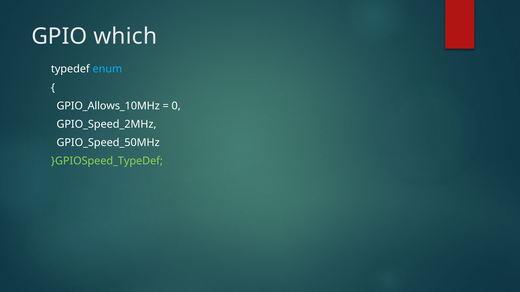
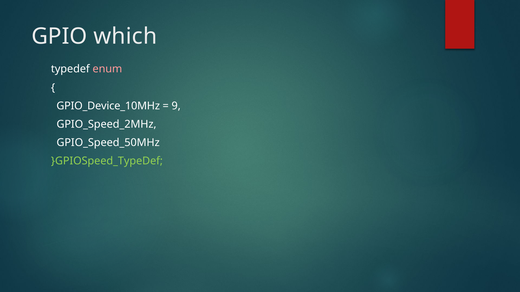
enum colour: light blue -> pink (107, 69)
GPIO_Allows_10MHz: GPIO_Allows_10MHz -> GPIO_Device_10MHz (108, 106)
0: 0 -> 9 (176, 106)
